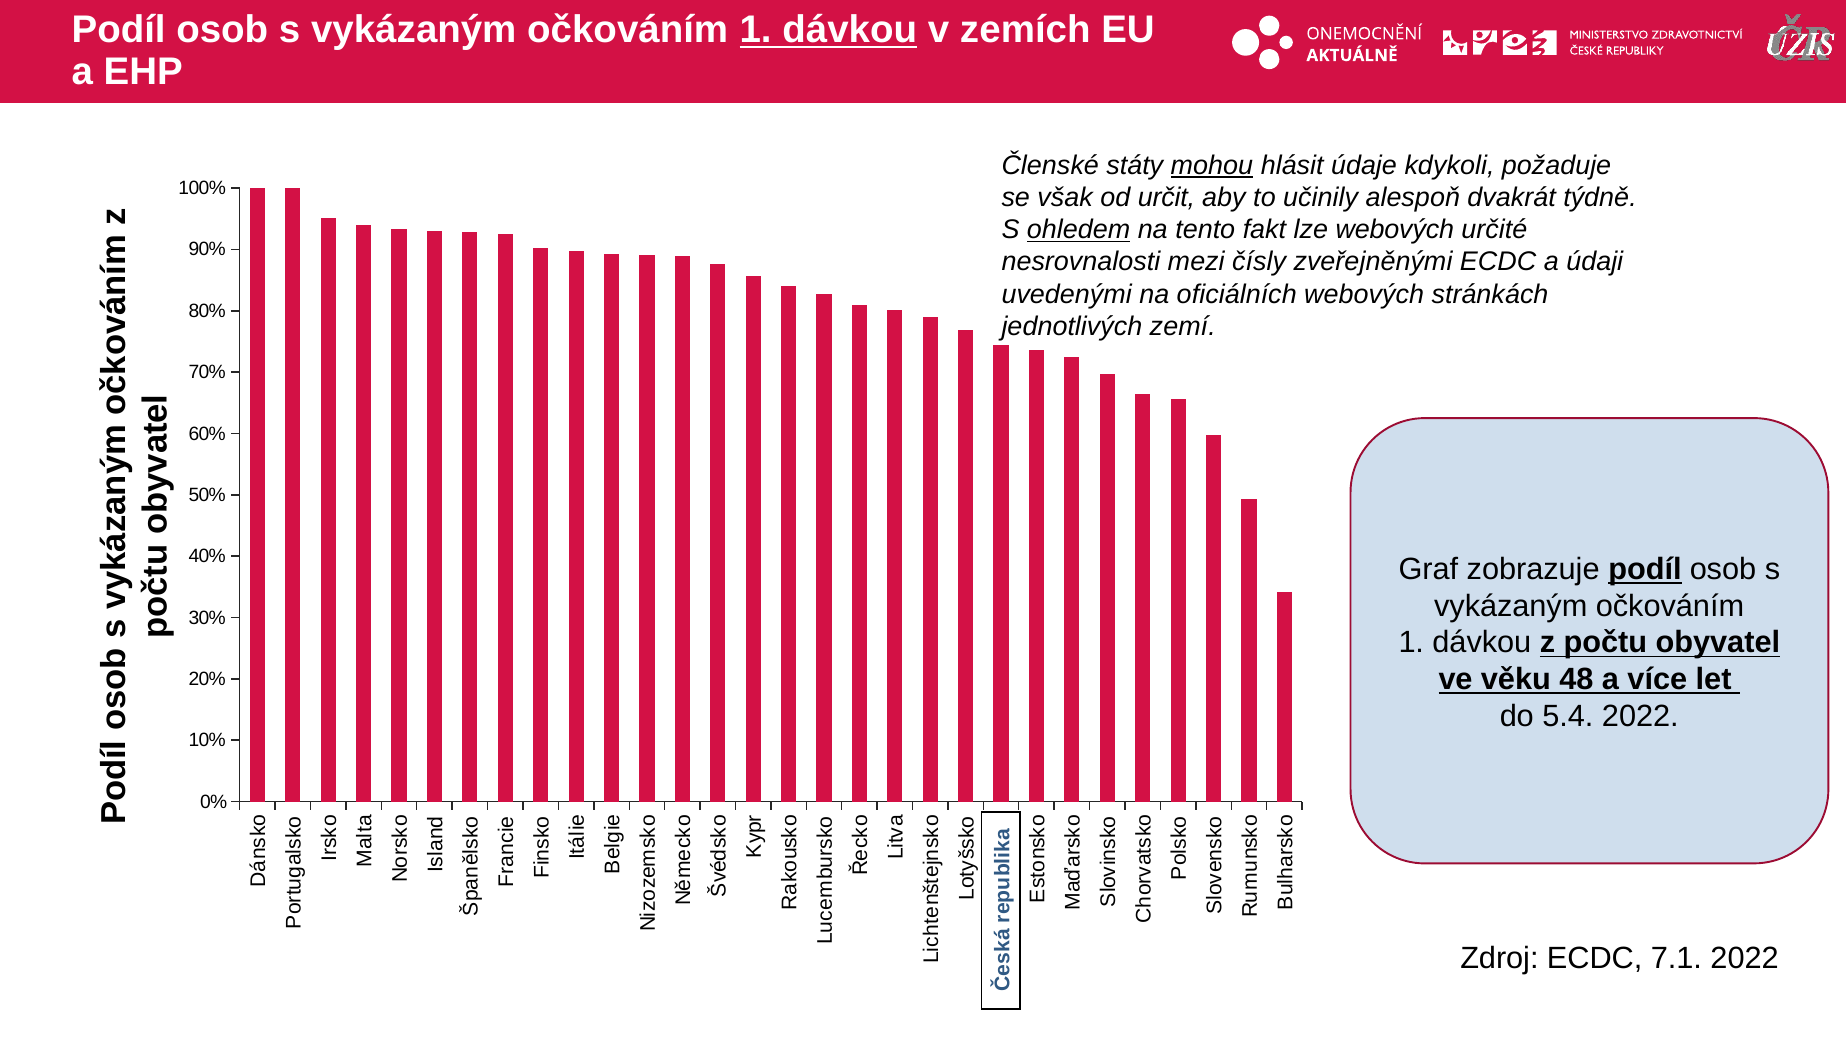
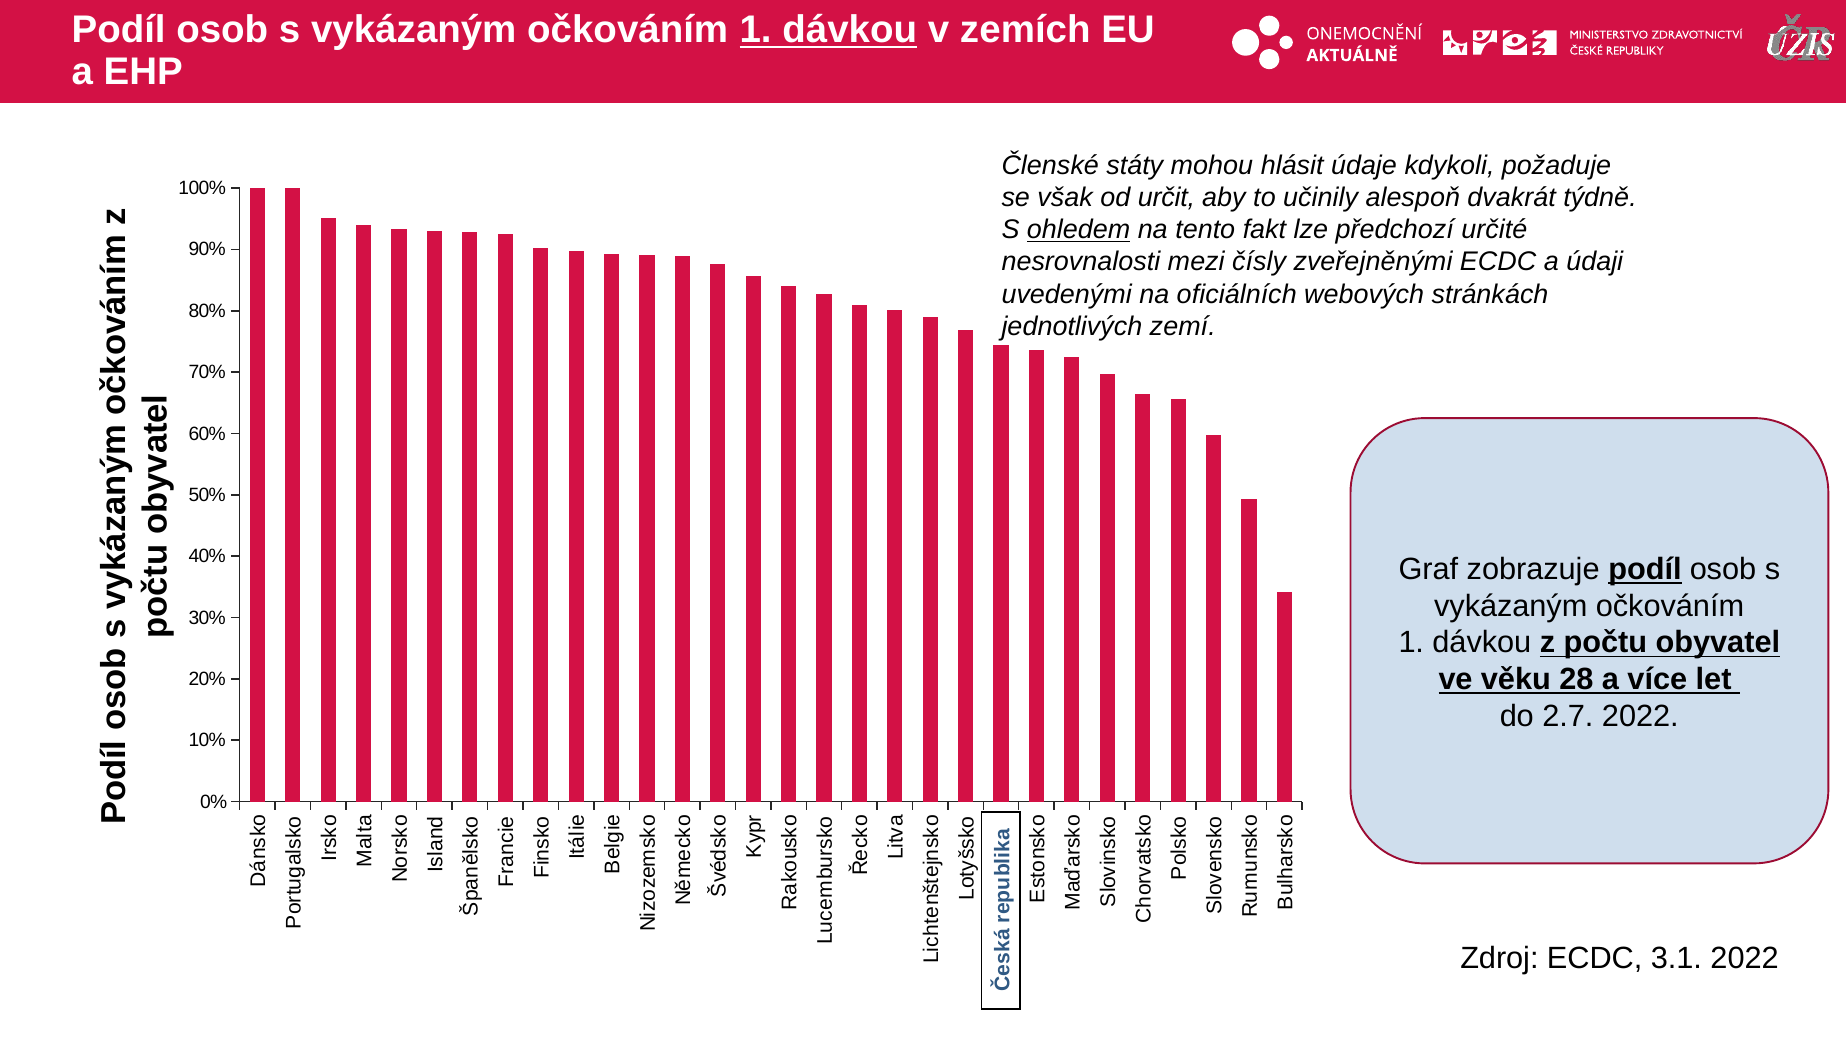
mohou underline: present -> none (1212, 165)
lze webových: webových -> předchozí (1395, 230)
48: 48 -> 28 (1576, 680)
5.4: 5.4 -> 2.7 (1568, 717)
7.1: 7.1 -> 3.1 (1676, 959)
